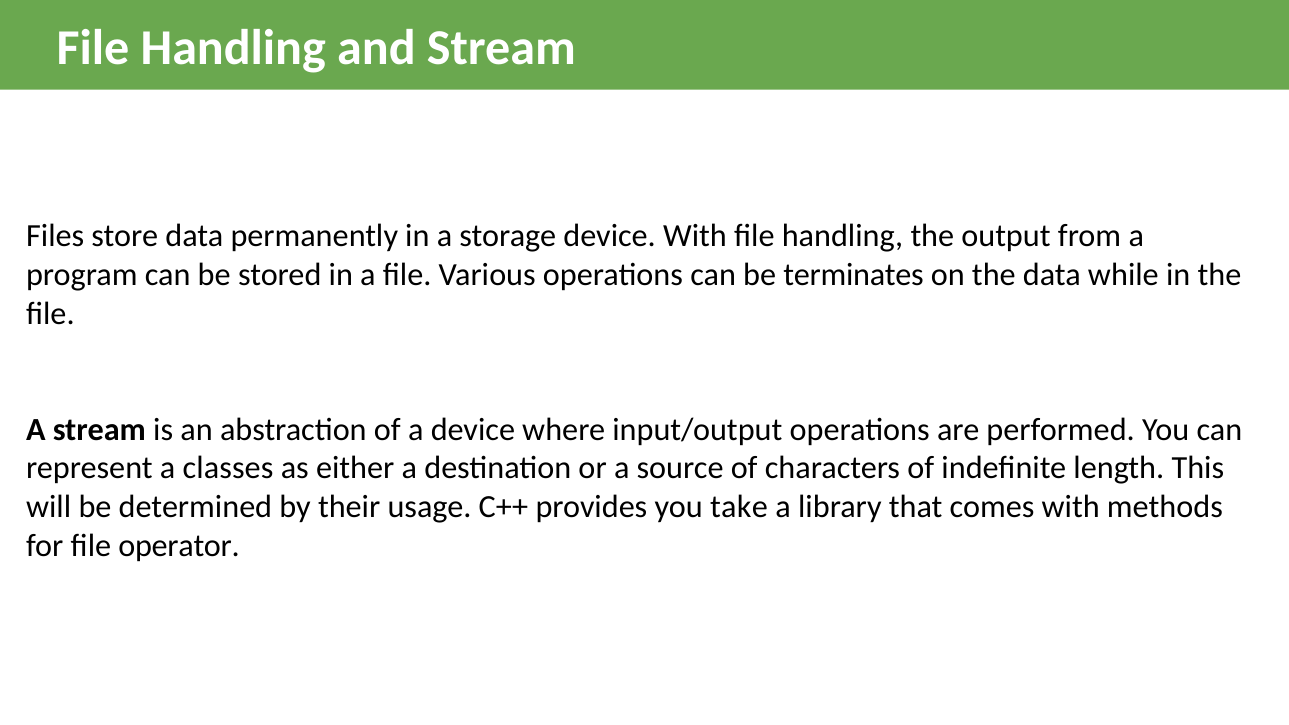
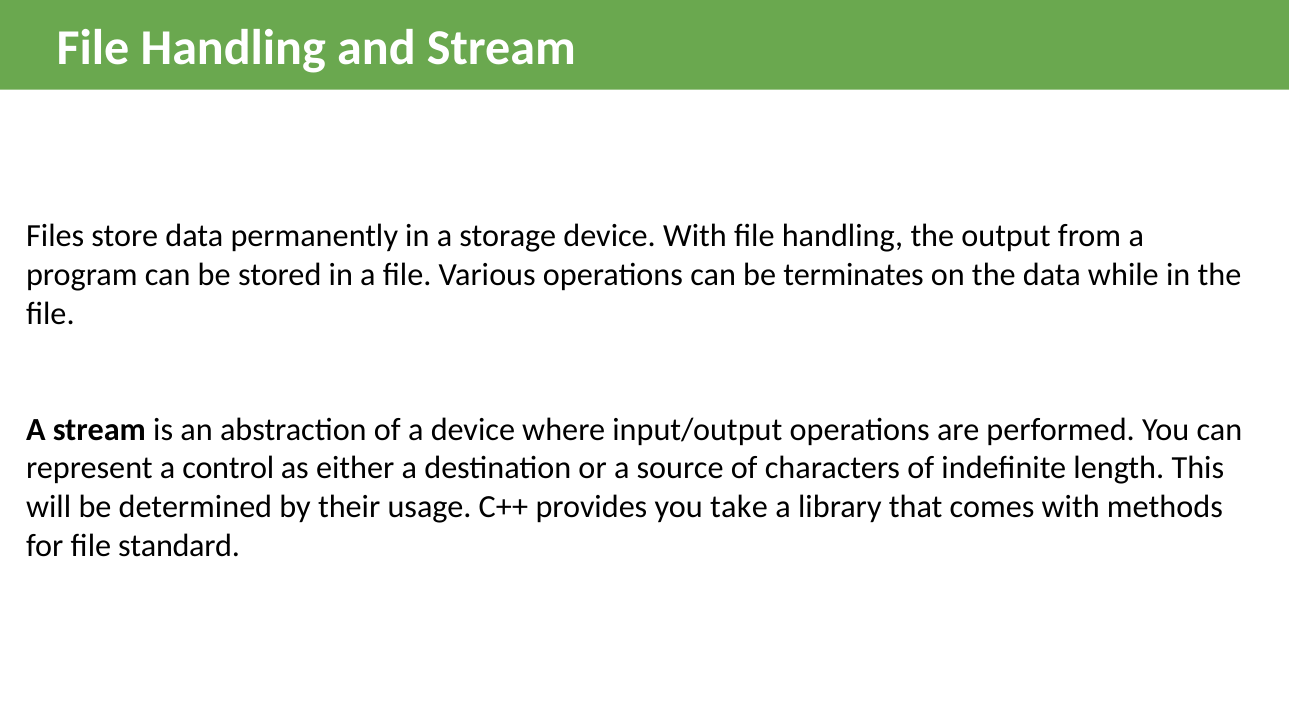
classes: classes -> control (228, 468)
operator: operator -> standard (179, 546)
